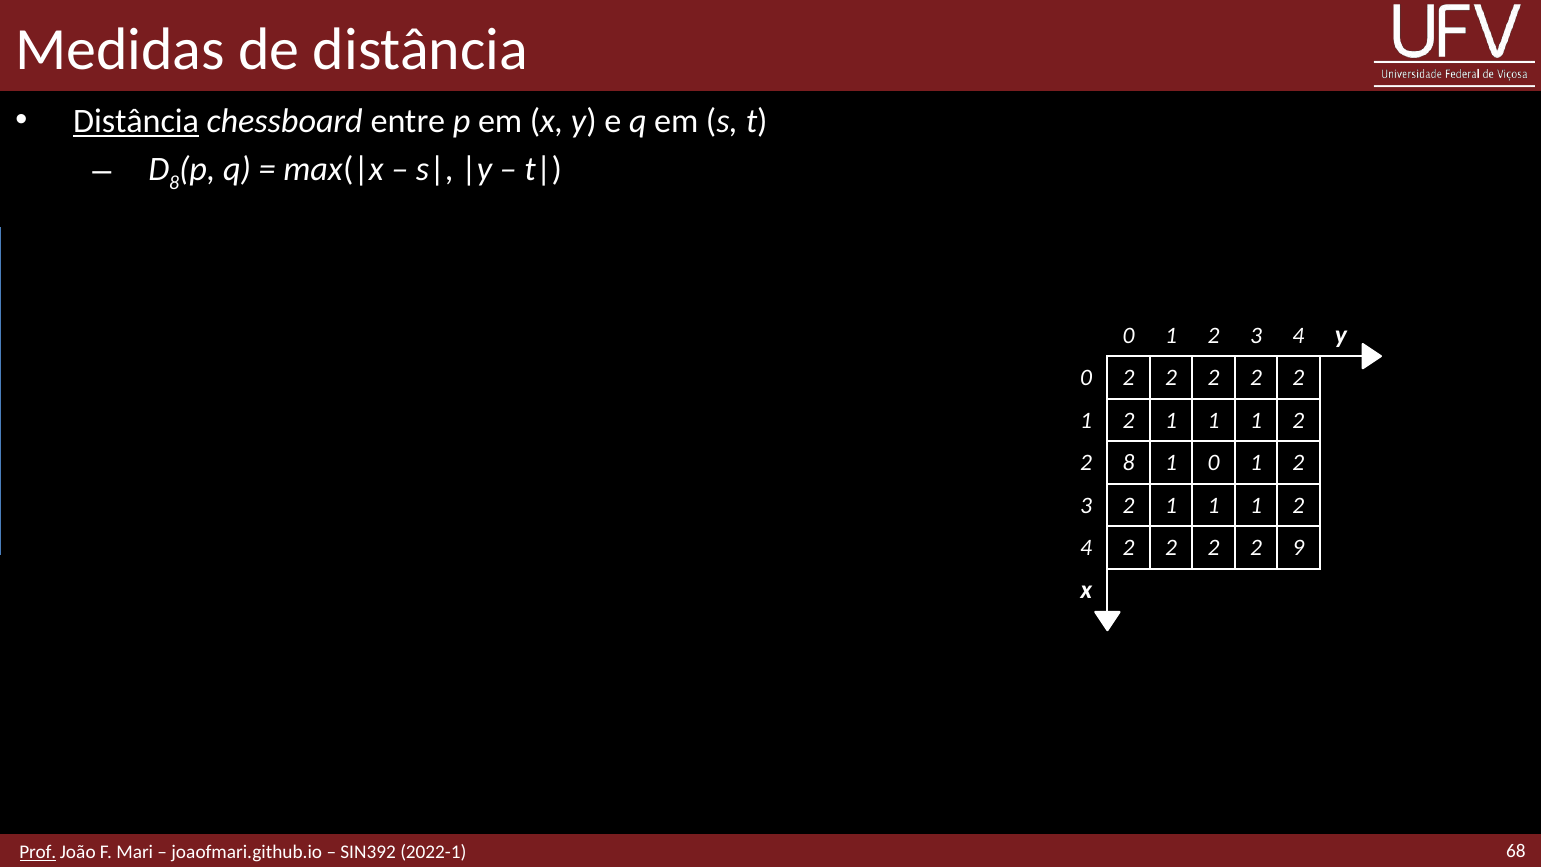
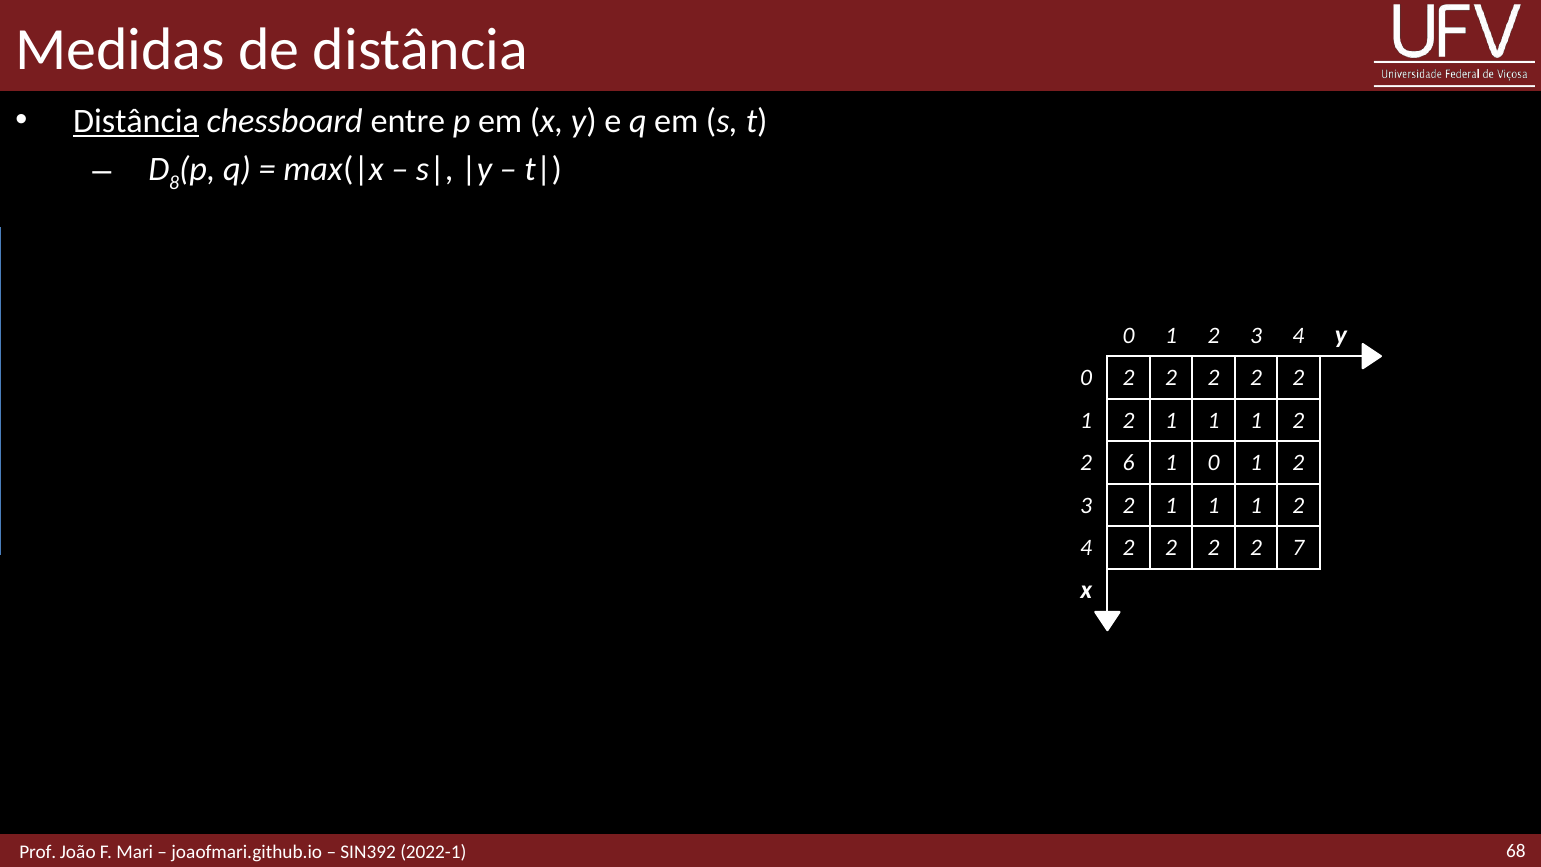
2 8: 8 -> 6 (1129, 463)
9: 9 -> 7 (1298, 548)
Prof underline: present -> none (38, 852)
